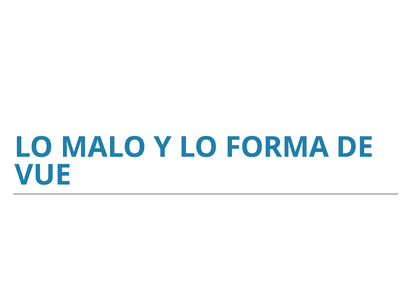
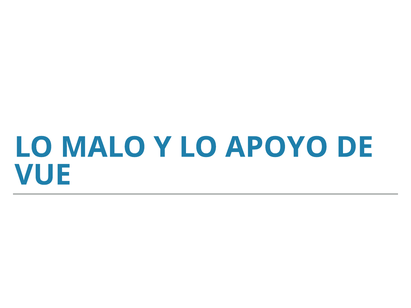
FORMA: FORMA -> APOYO (277, 147)
